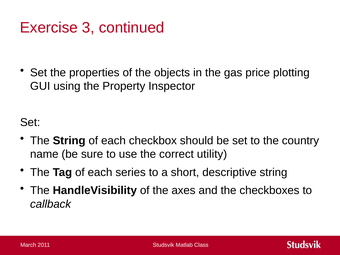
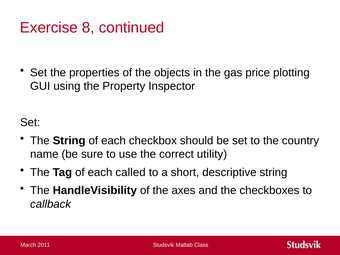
3: 3 -> 8 (88, 28)
series: series -> called (131, 172)
